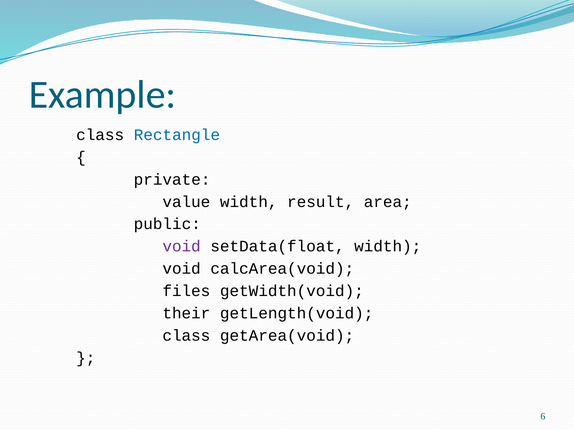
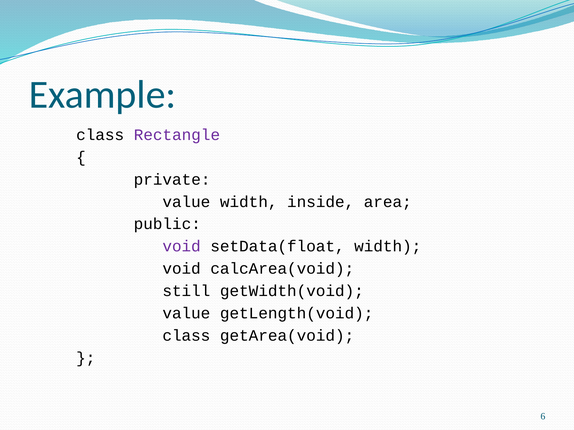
Rectangle colour: blue -> purple (177, 135)
result: result -> inside (321, 202)
files: files -> still (186, 291)
their: their -> value (186, 314)
